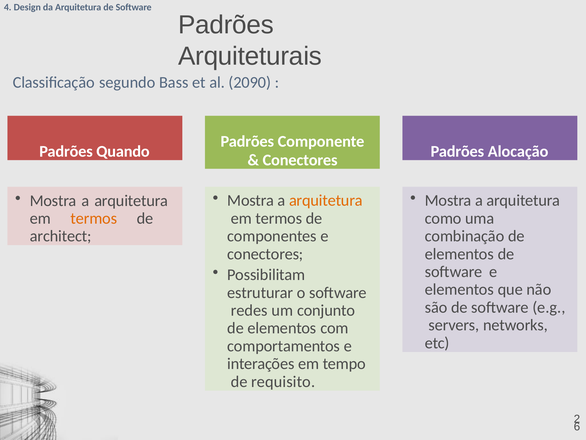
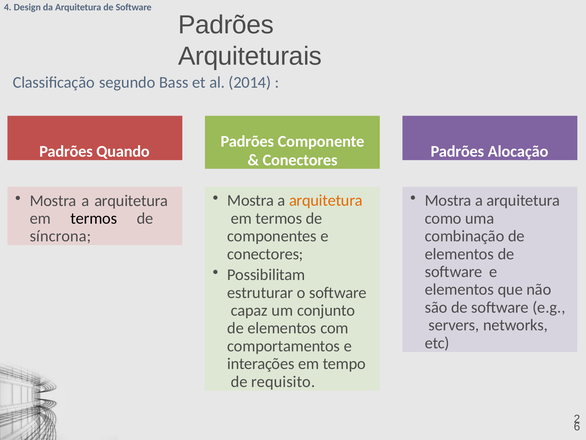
2090: 2090 -> 2014 (250, 82)
termos colour: orange -> black (94, 218)
architect: architect -> síncrona (60, 236)
redes: redes -> capaz (249, 310)
